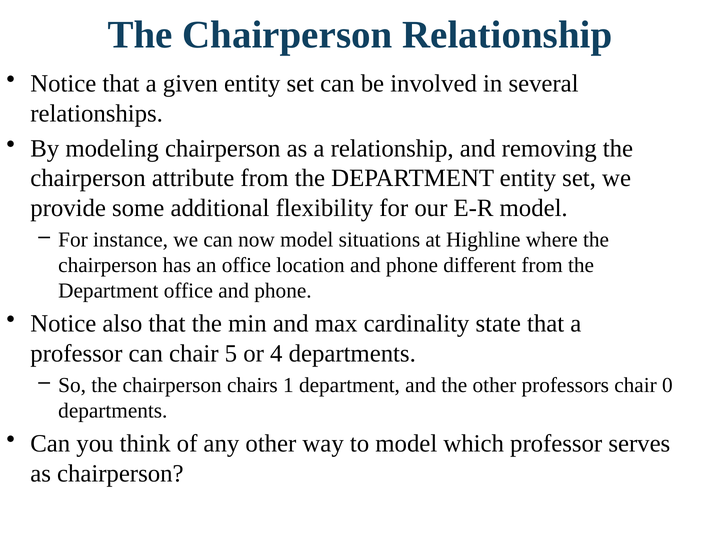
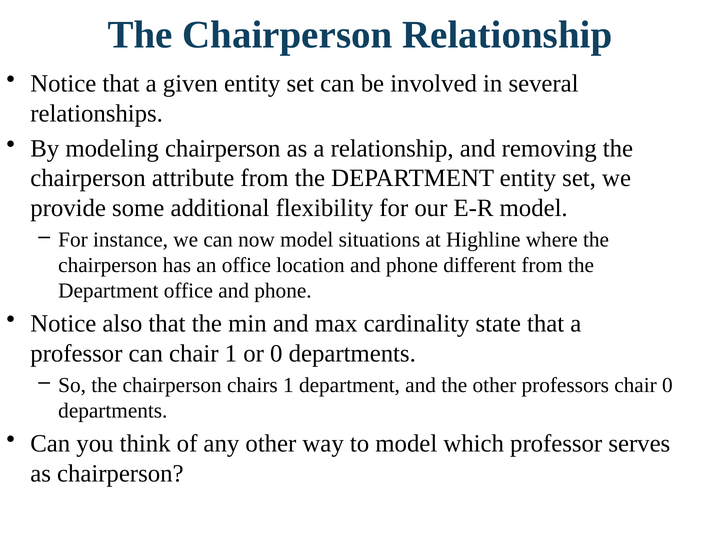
chair 5: 5 -> 1 (231, 353)
or 4: 4 -> 0 (276, 353)
